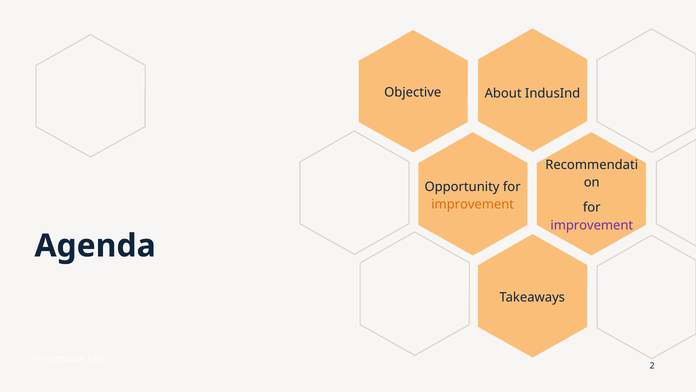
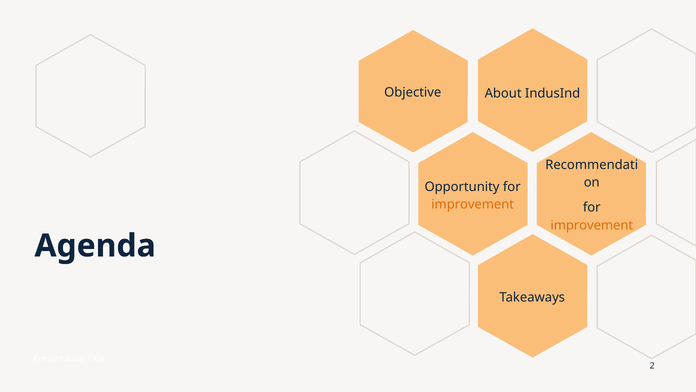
improvement colour: purple -> orange (592, 225)
